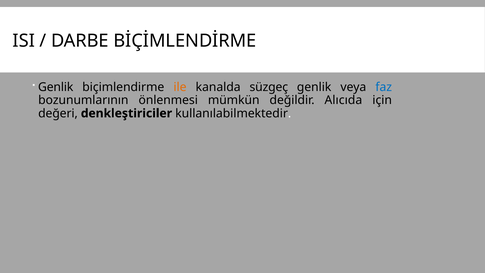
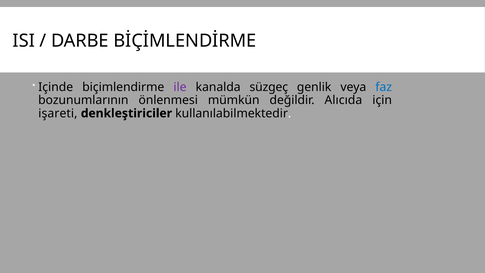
Genlik: Genlik -> Içinde (56, 87)
ile colour: orange -> purple (180, 87)
değeri: değeri -> işareti (58, 113)
